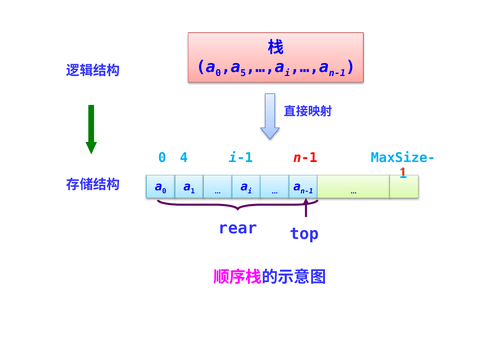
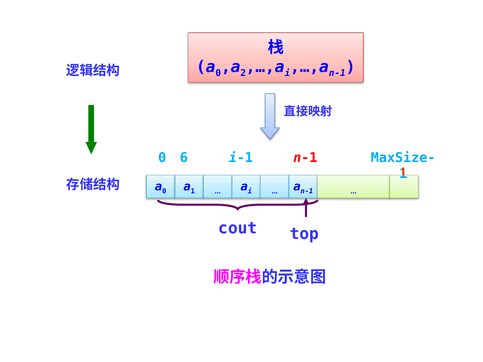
5: 5 -> 2 (243, 73)
4: 4 -> 6 (184, 158)
rear: rear -> cout (238, 228)
